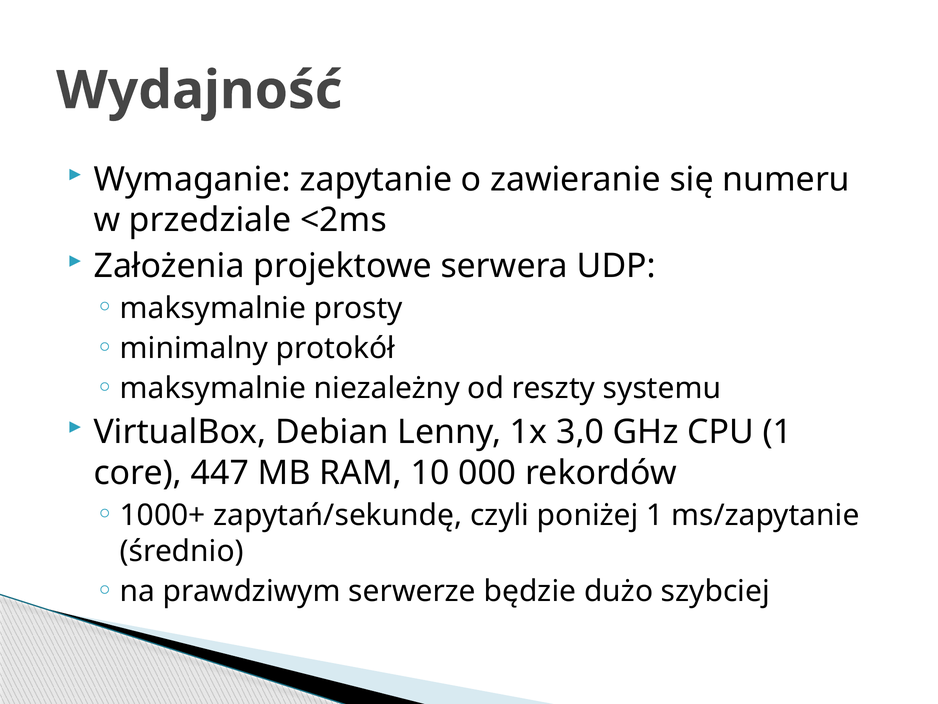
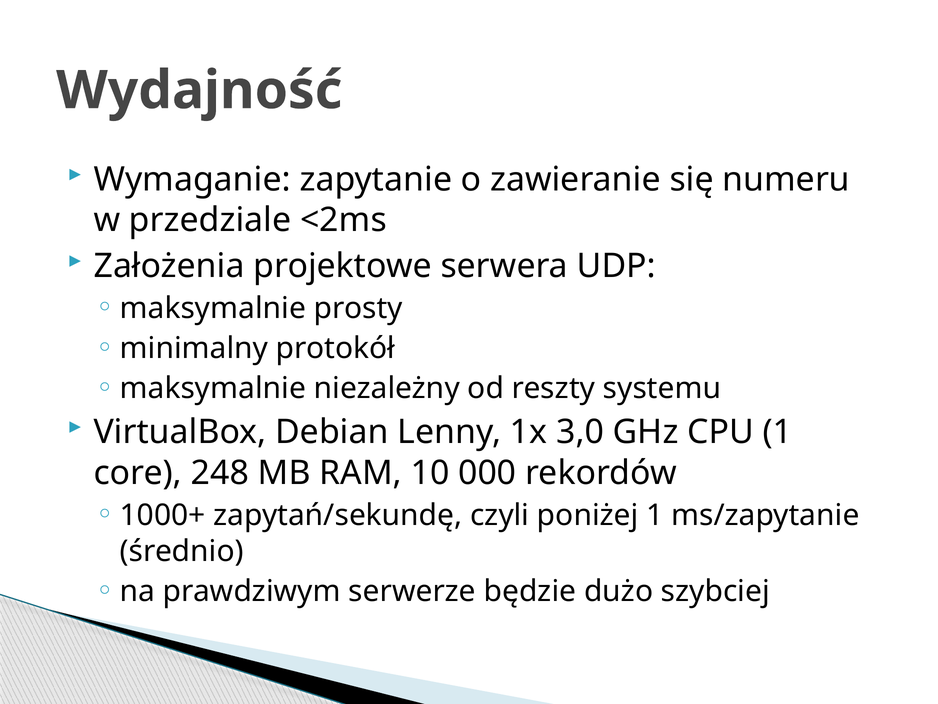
447: 447 -> 248 (220, 473)
